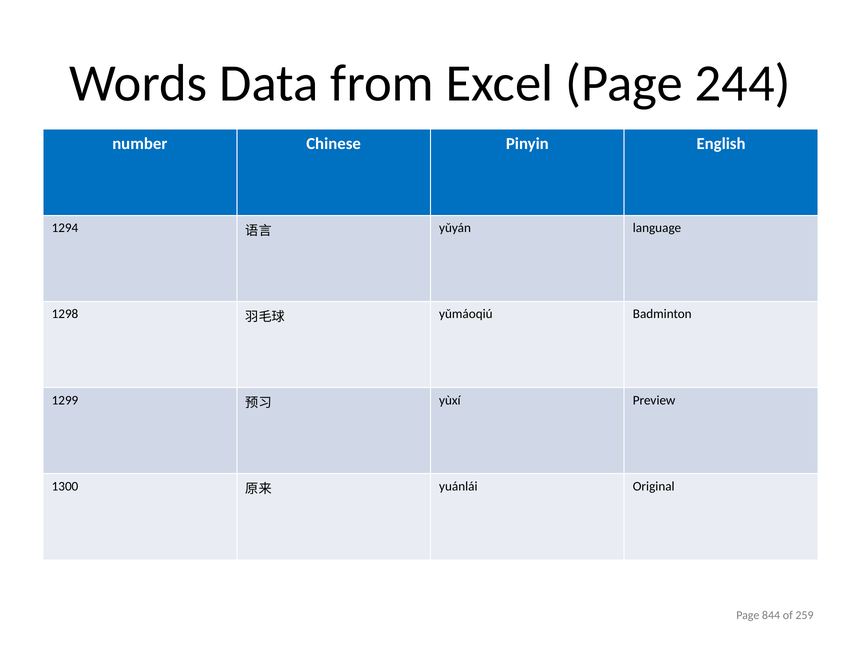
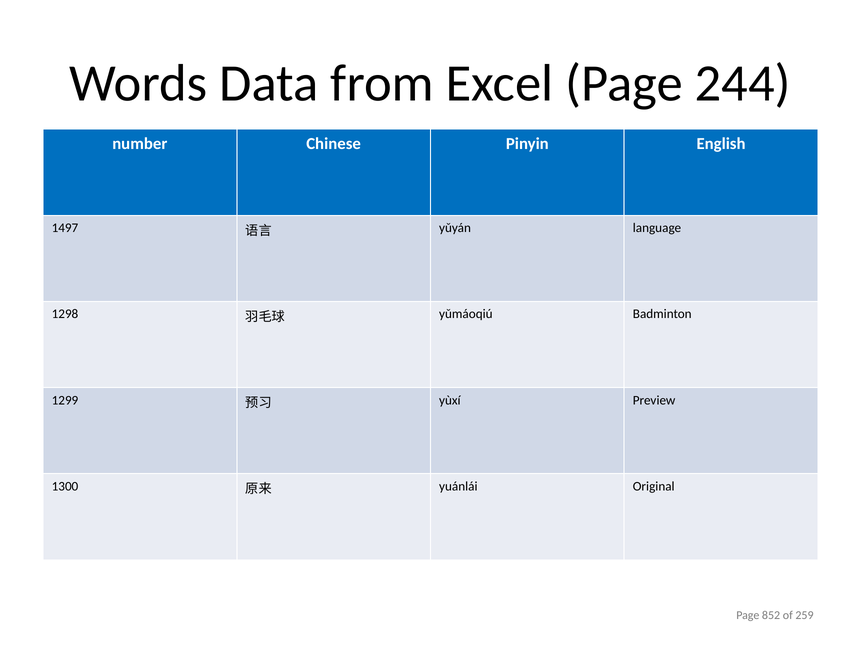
1294: 1294 -> 1497 (65, 228)
844: 844 -> 852 (771, 615)
